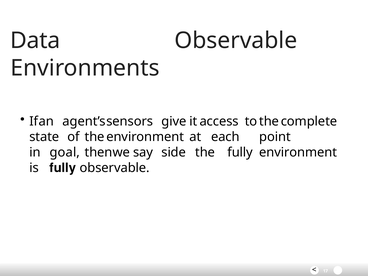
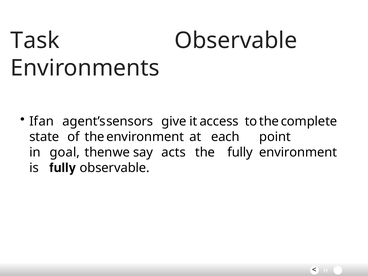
Data: Data -> Task (35, 40)
side: side -> acts (174, 152)
